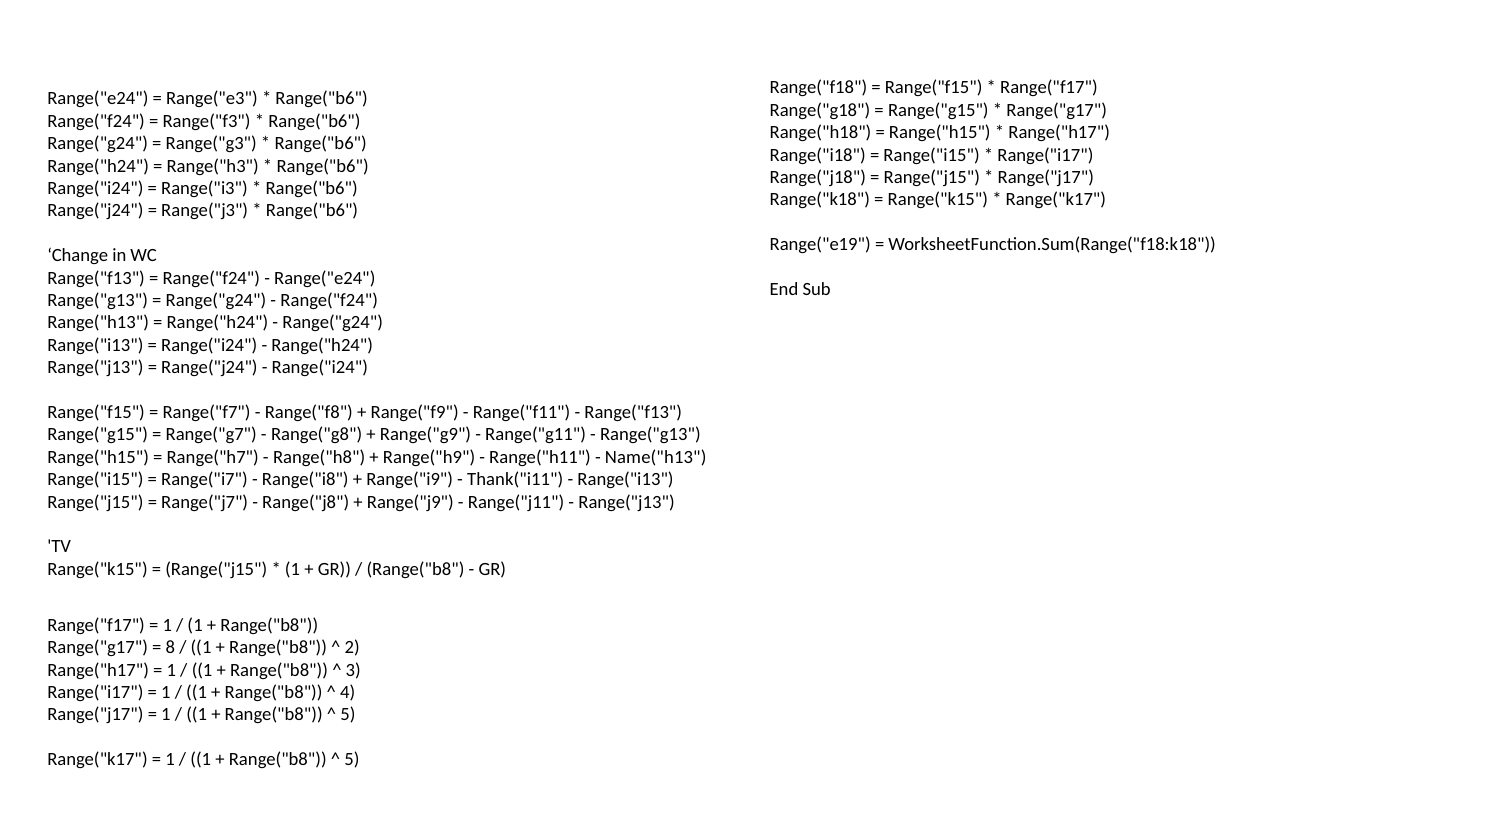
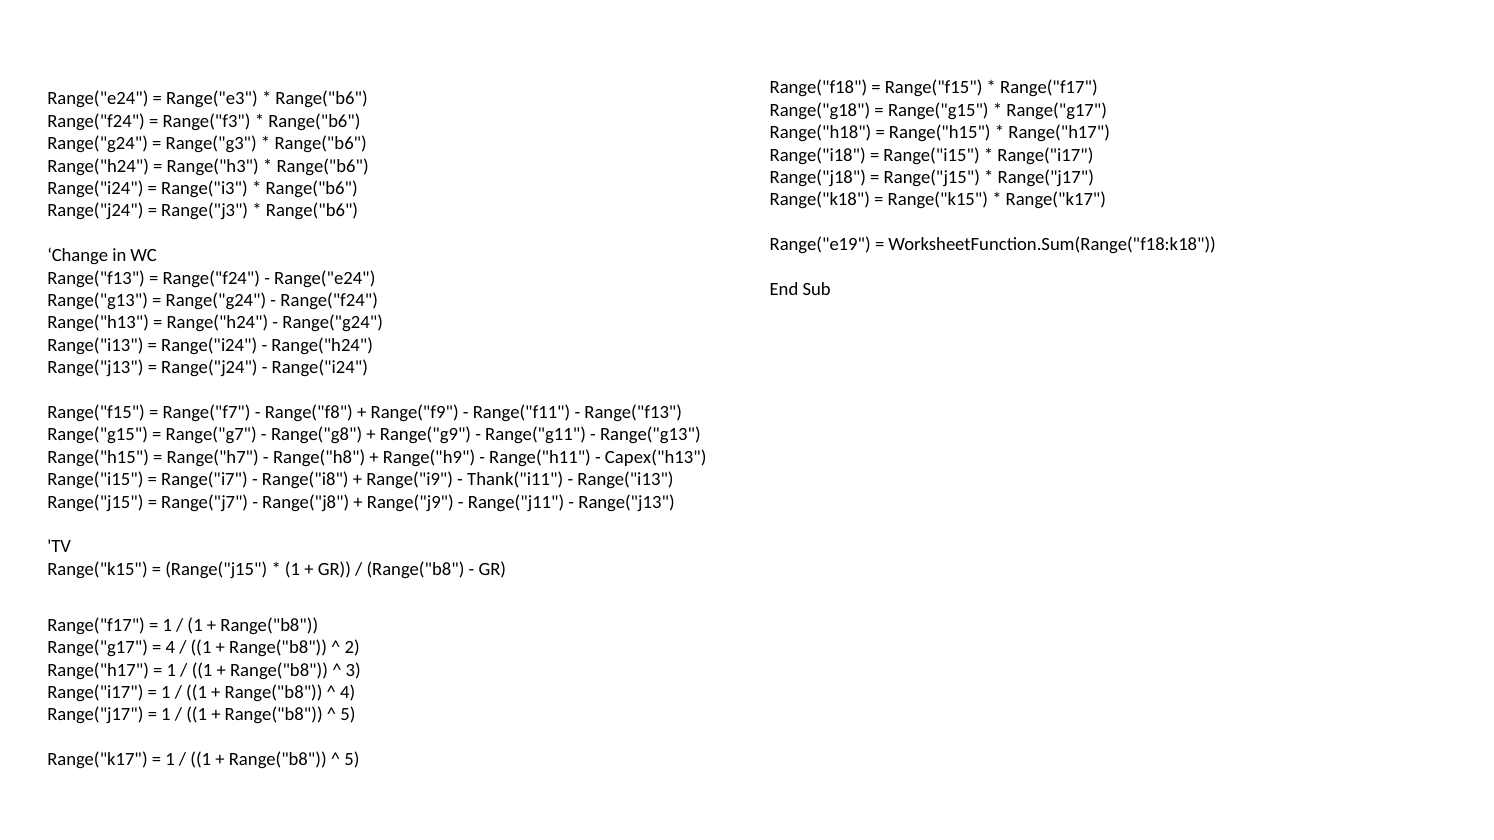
Name("h13: Name("h13 -> Capex("h13 (656, 457)
8: 8 -> 4 (170, 648)
